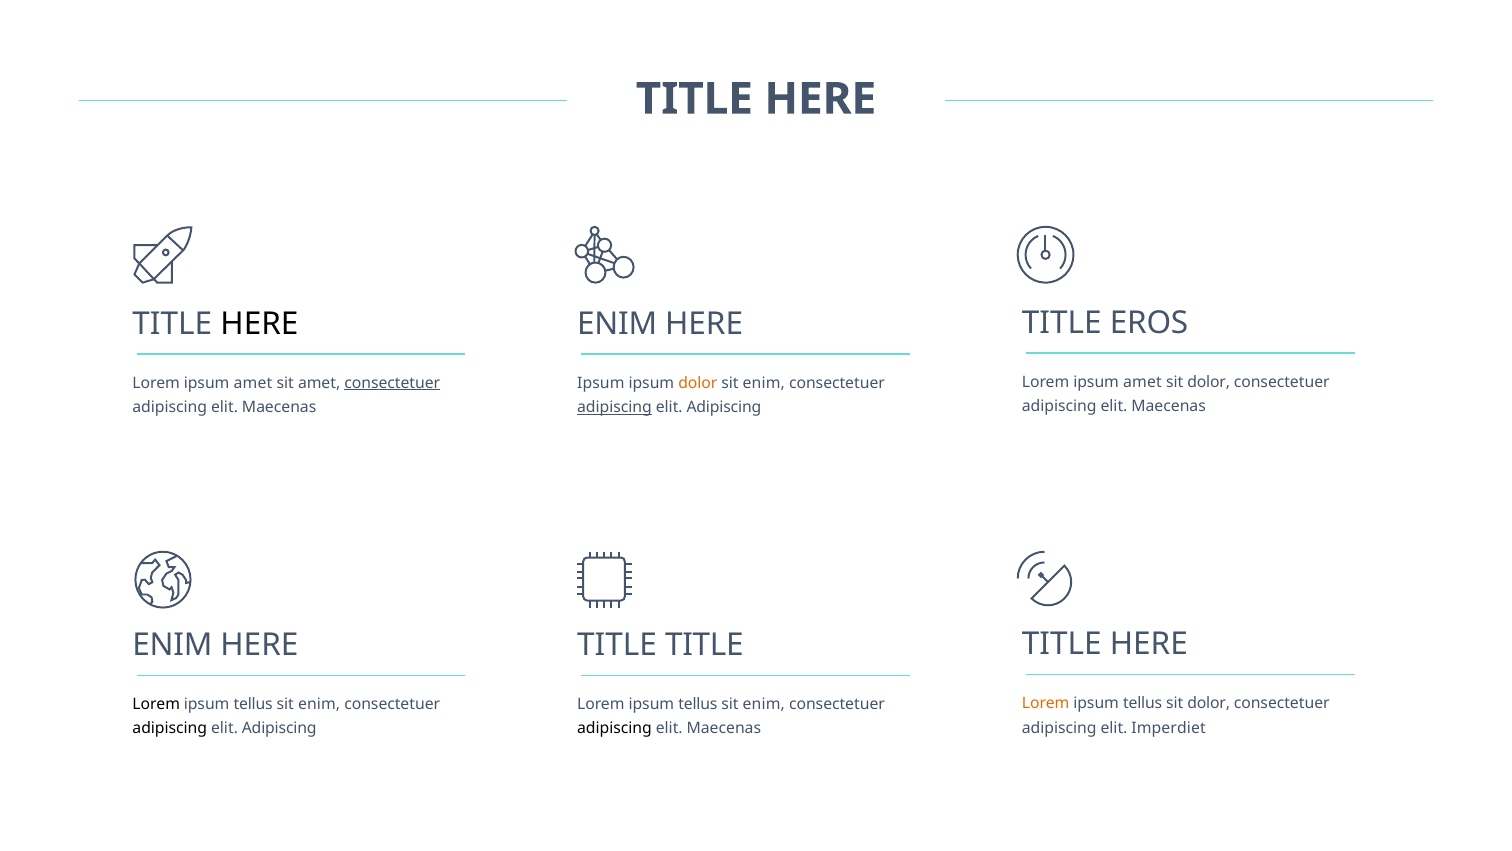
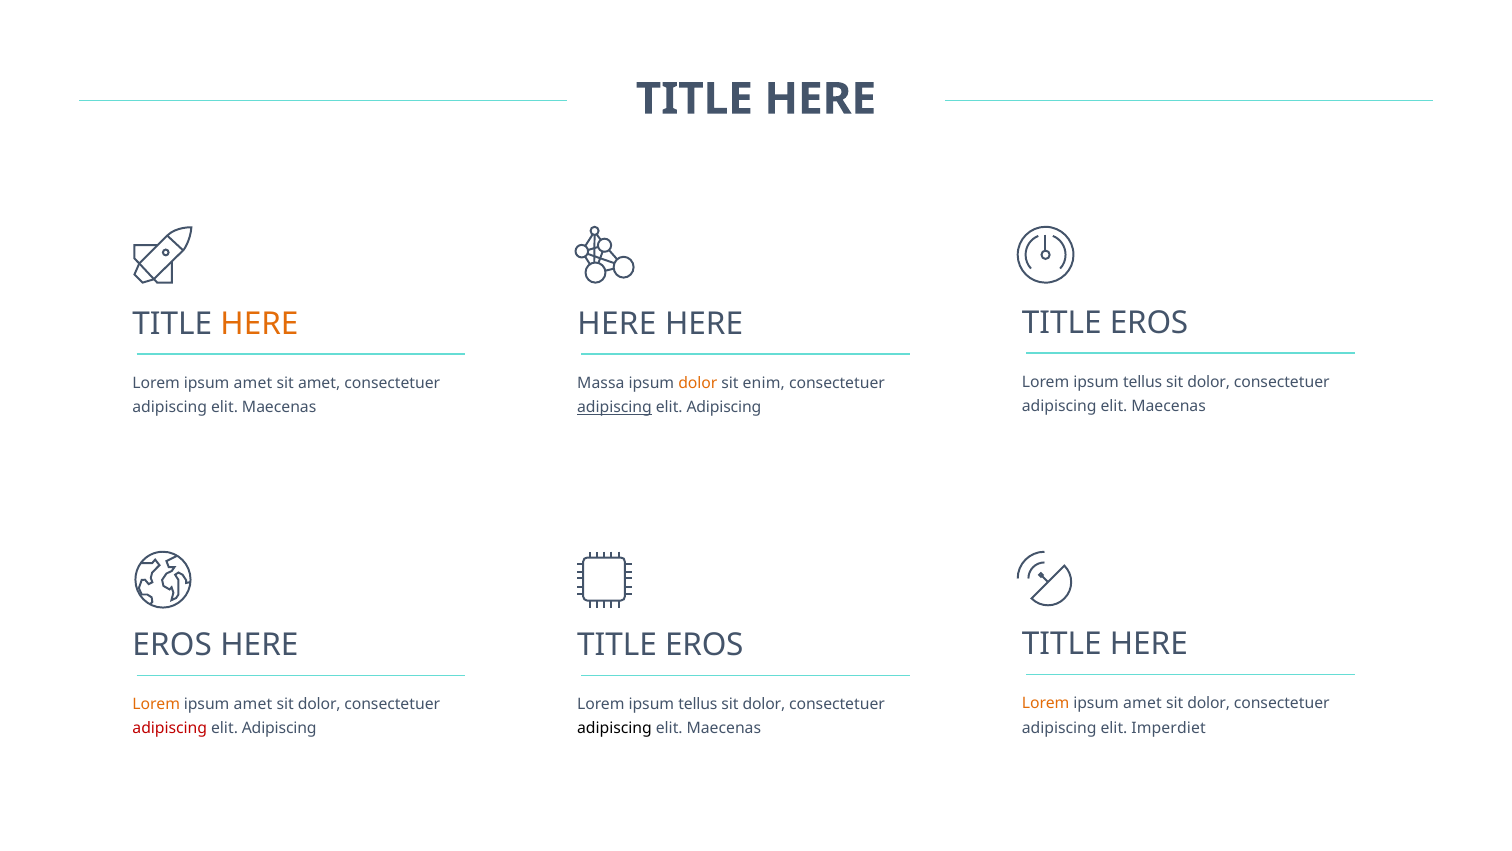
HERE colour: black -> orange (259, 324)
ENIM: ENIM -> HERE (617, 324)
amet: amet -> tellus (1143, 382)
consectetuer underline: present -> none (392, 383)
Ipsum: Ipsum -> Massa (601, 383)
ENIM: ENIM -> EROS (172, 645)
TITLE: TITLE -> EROS (704, 645)
tellus: tellus -> amet (1142, 703)
Lorem colour: black -> orange (156, 704)
tellus: tellus -> amet (253, 704)
enim: enim -> dolor (319, 704)
enim: enim -> dolor (764, 704)
adipiscing colour: black -> red (170, 728)
